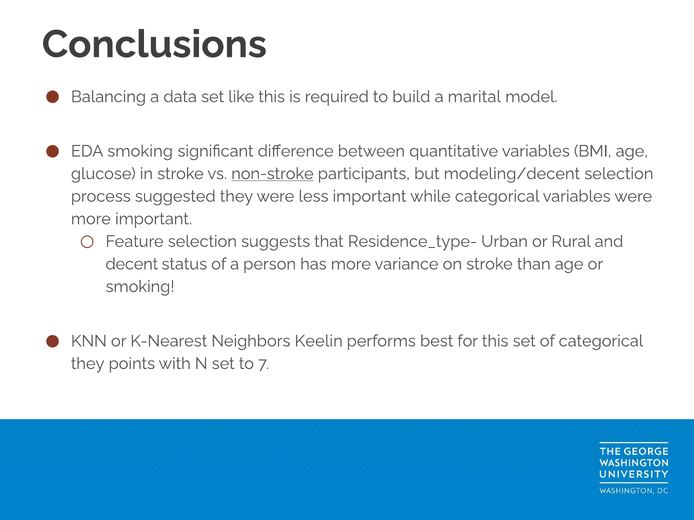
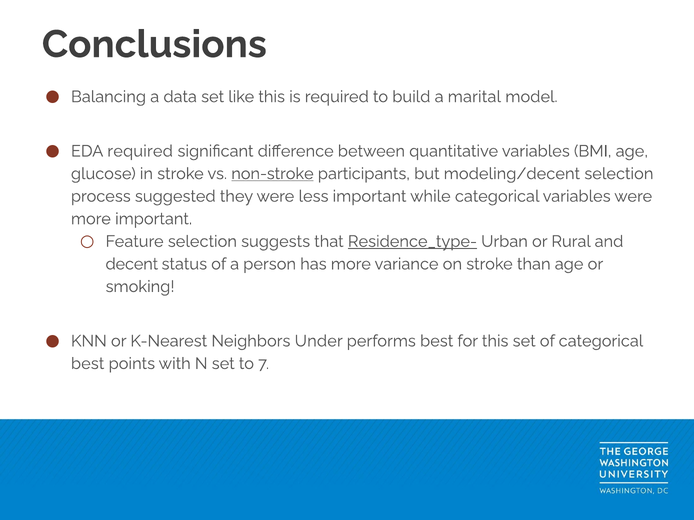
EDA smoking: smoking -> required (140, 151)
Residence_type- underline: none -> present (412, 242)
Keelin: Keelin -> Under (319, 341)
they: they -> best (88, 364)
